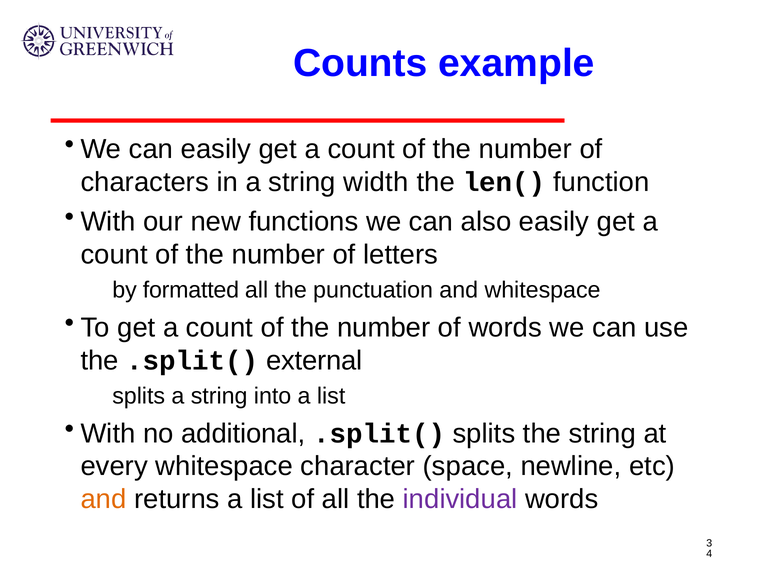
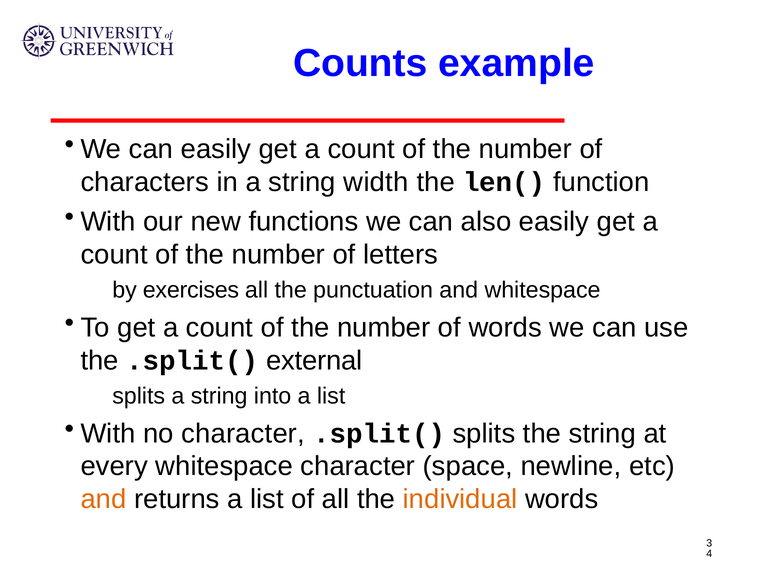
formatted: formatted -> exercises (191, 290)
no additional: additional -> character (243, 433)
individual colour: purple -> orange (460, 499)
